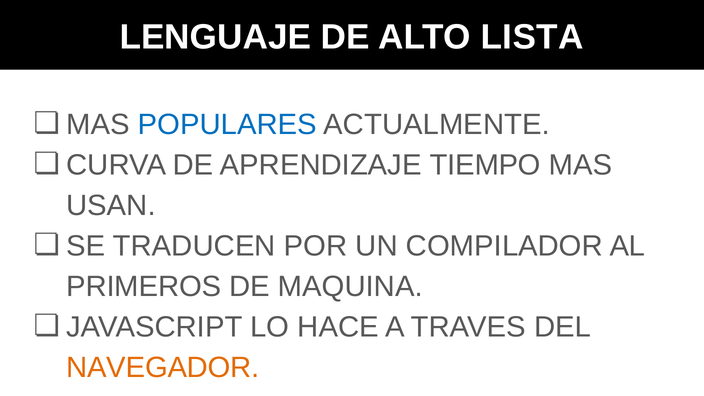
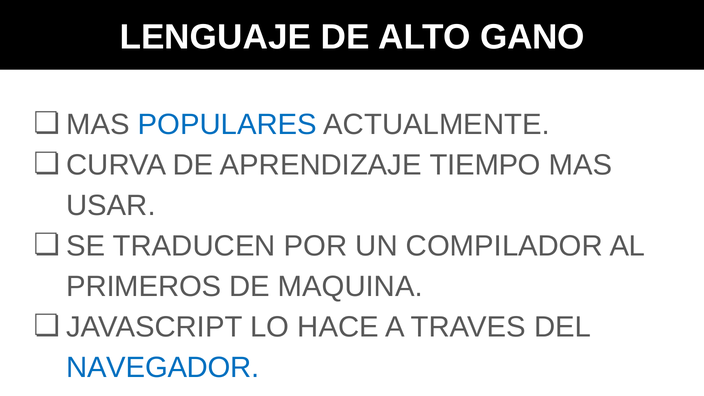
LISTA: LISTA -> GANO (532, 37)
USAN: USAN -> USAR (111, 206)
NAVEGADOR colour: orange -> blue (163, 368)
